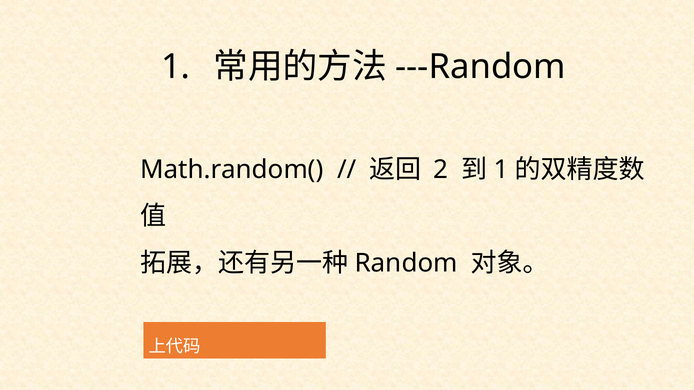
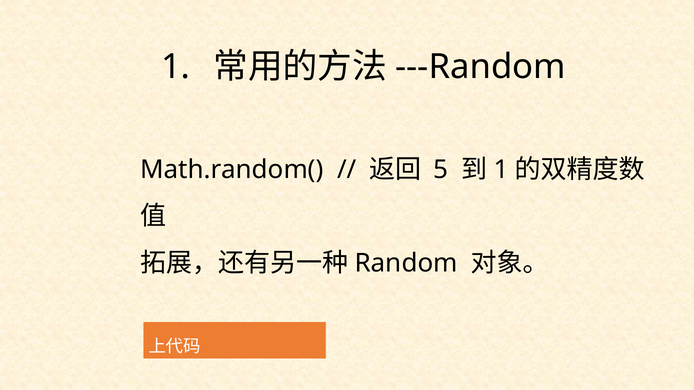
2: 2 -> 5 (441, 170)
